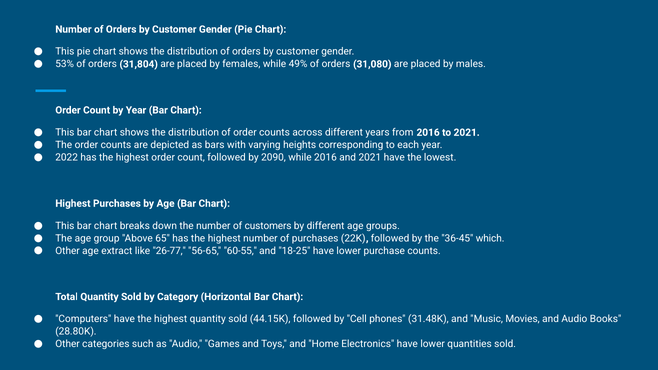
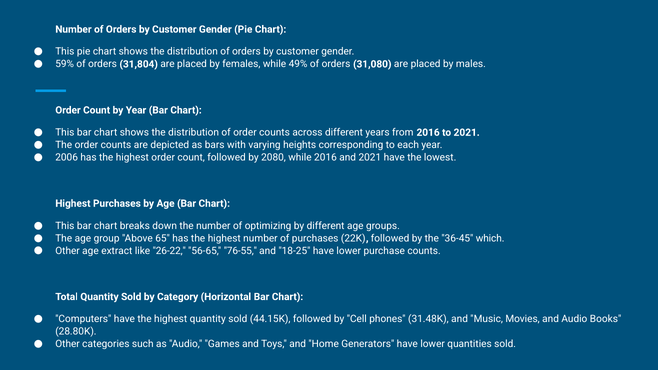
53%: 53% -> 59% (65, 64)
2022: 2022 -> 2006 (67, 157)
2090: 2090 -> 2080 (273, 157)
customers: customers -> optimizing (268, 226)
26-77: 26-77 -> 26-22 (169, 251)
60-55: 60-55 -> 76-55 (240, 251)
Electronics: Electronics -> Generators (368, 344)
